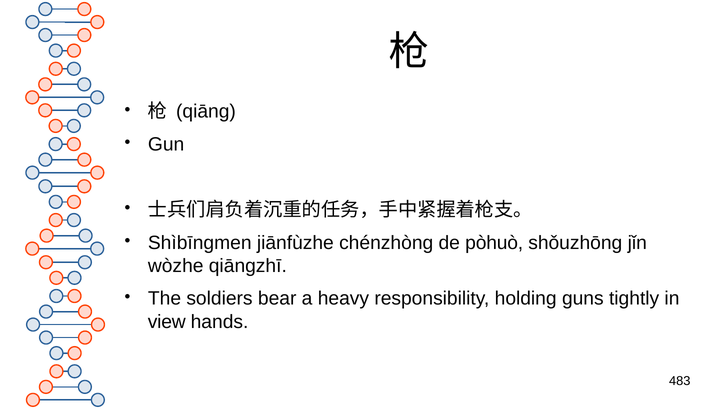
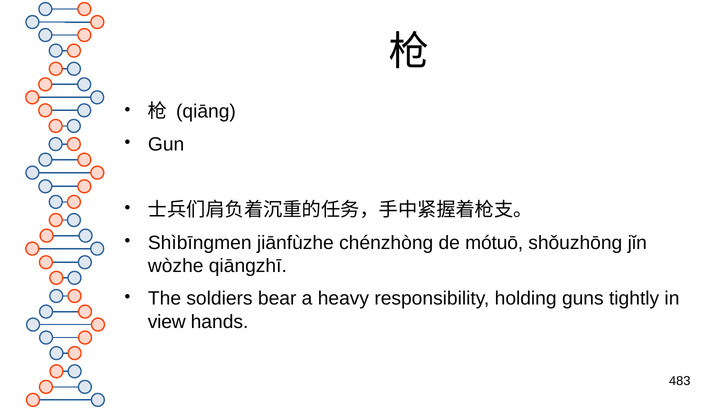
pòhuò: pòhuò -> mótuō (494, 243)
